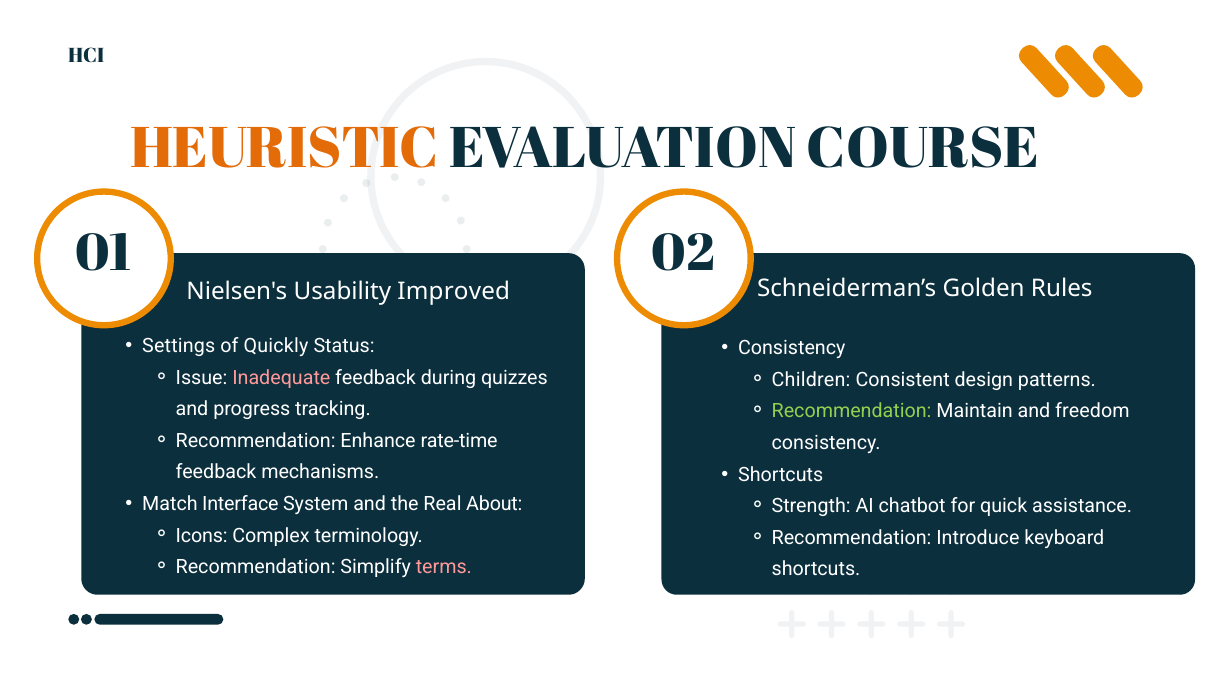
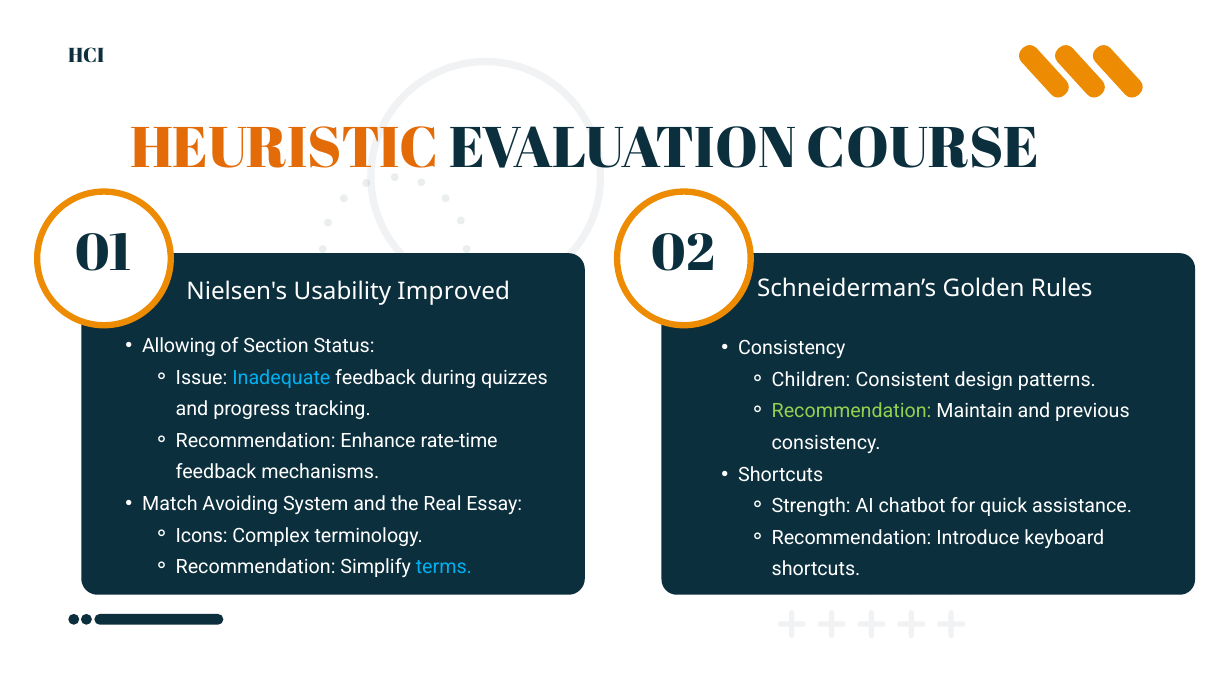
Settings: Settings -> Allowing (179, 346)
Quickly: Quickly -> Section (276, 346)
Inadequate colour: pink -> light blue (281, 378)
freedom: freedom -> previous (1092, 411)
Interface: Interface -> Avoiding (240, 504)
About: About -> Essay (494, 504)
terms colour: pink -> light blue (444, 567)
